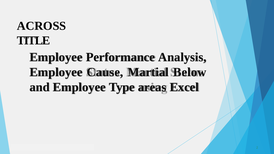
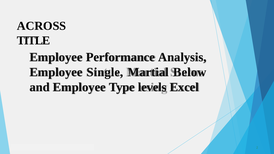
Cause: Cause -> Single (105, 72)
areas: areas -> levels (152, 87)
